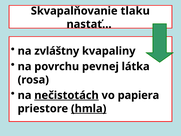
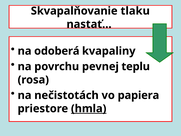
zvláštny: zvláštny -> odoberá (57, 51)
látka: látka -> teplu (136, 66)
nečistotách underline: present -> none (67, 95)
